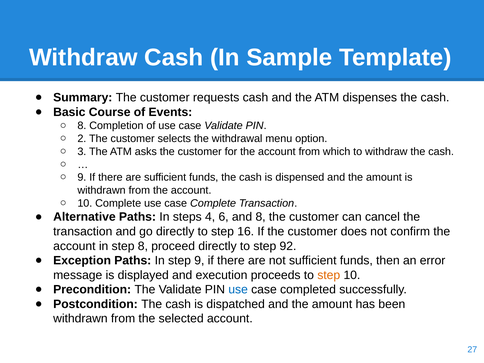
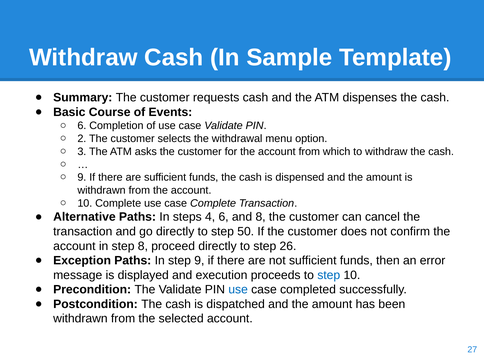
8: 8 -> 6 (82, 126)
16: 16 -> 50 (246, 232)
92: 92 -> 26 (288, 246)
step colour: orange -> blue (329, 275)
